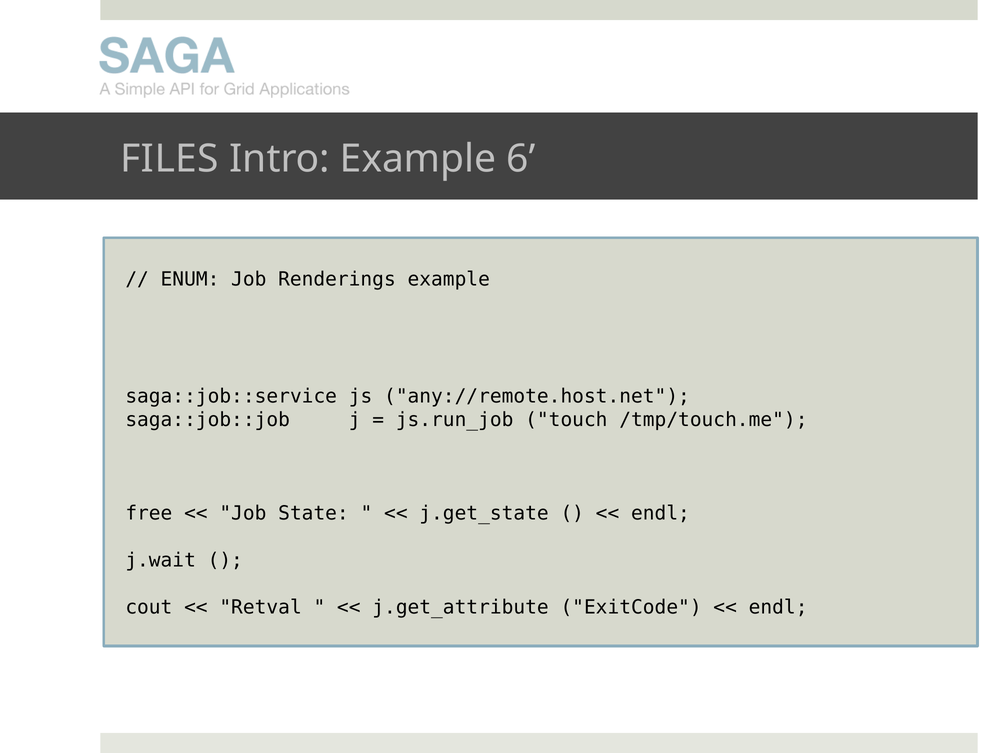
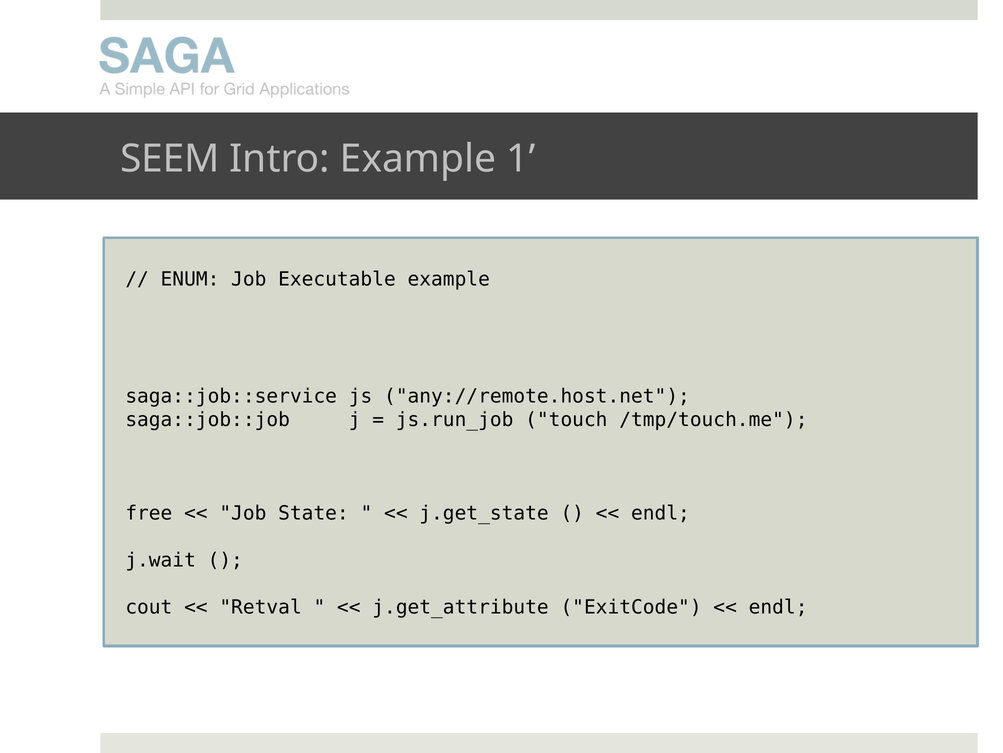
FILES: FILES -> SEEM (170, 159)
6: 6 -> 1 (521, 159)
Renderings: Renderings -> Executable (337, 279)
